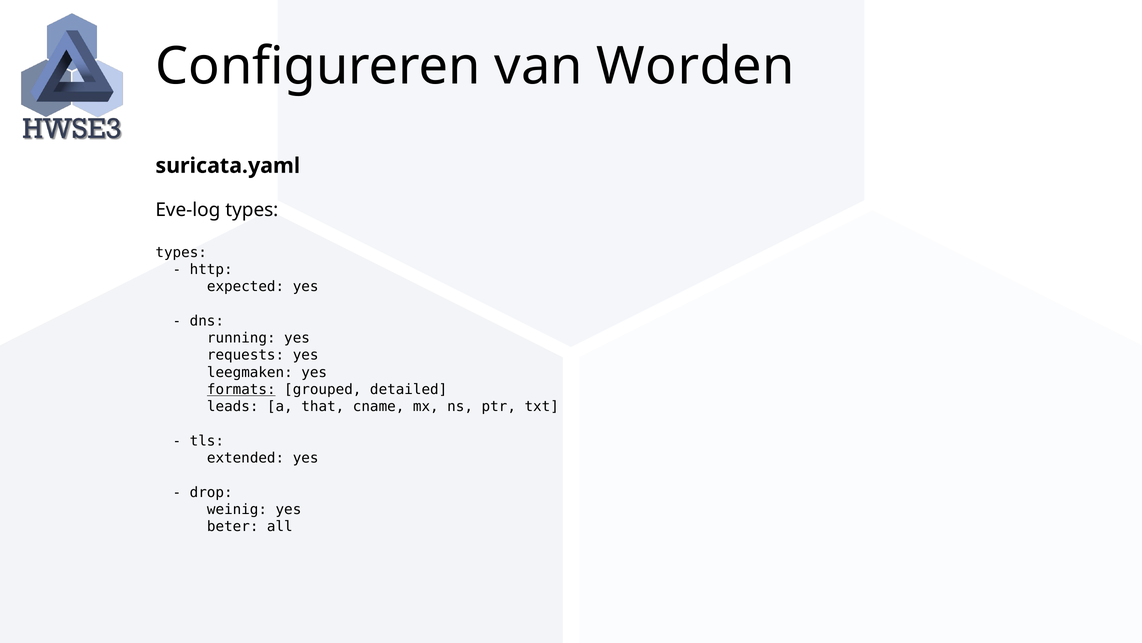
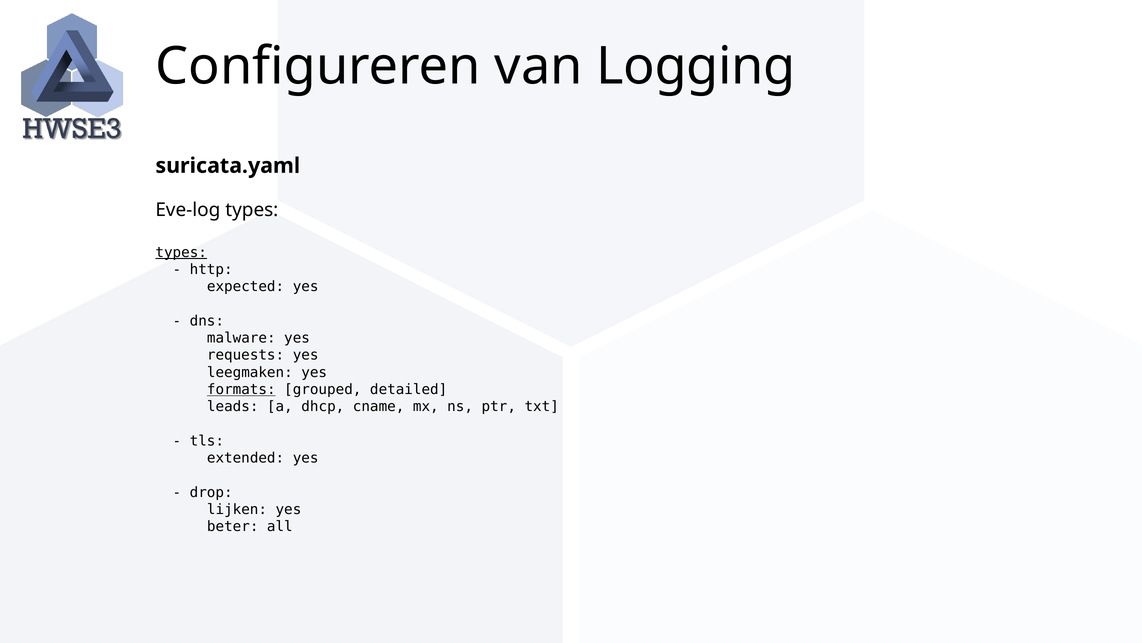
Worden: Worden -> Logging (696, 66)
types underline: none -> present (181, 252)
running: running -> malware (241, 338)
that: that -> dhcp (323, 406)
weinig: weinig -> lijken (237, 509)
